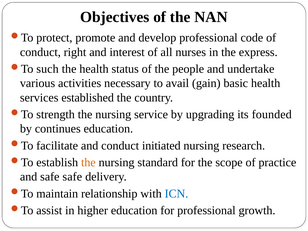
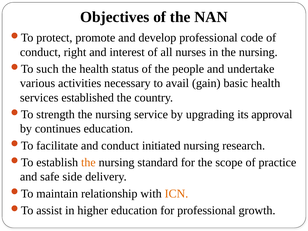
in the express: express -> nursing (258, 52)
founded: founded -> approval (272, 114)
safe safe: safe -> side (72, 177)
ICN colour: blue -> orange (176, 194)
